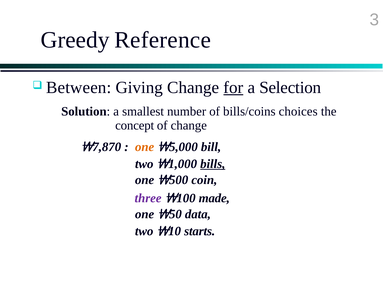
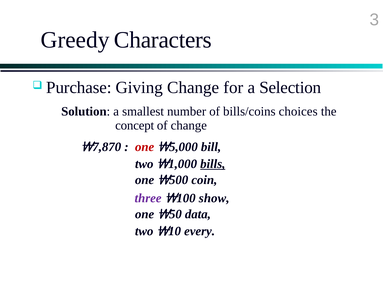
Reference: Reference -> Characters (163, 40)
Between: Between -> Purchase (79, 88)
for underline: present -> none (233, 88)
one colour: orange -> red (145, 147)
made: made -> show (214, 198)
starts: starts -> every (200, 231)
